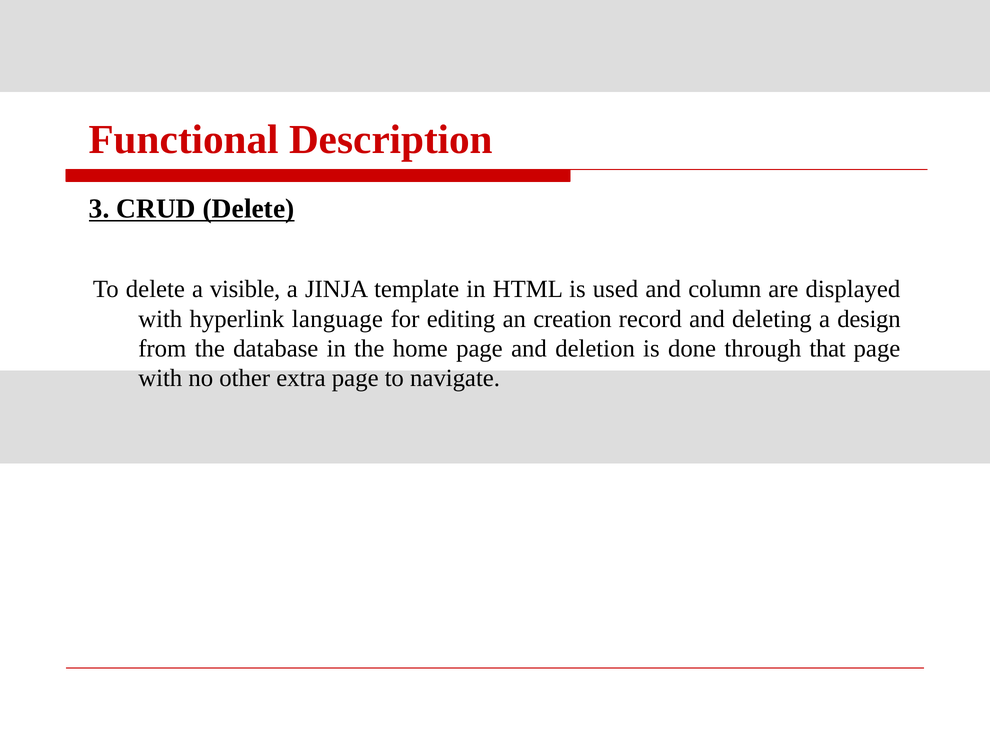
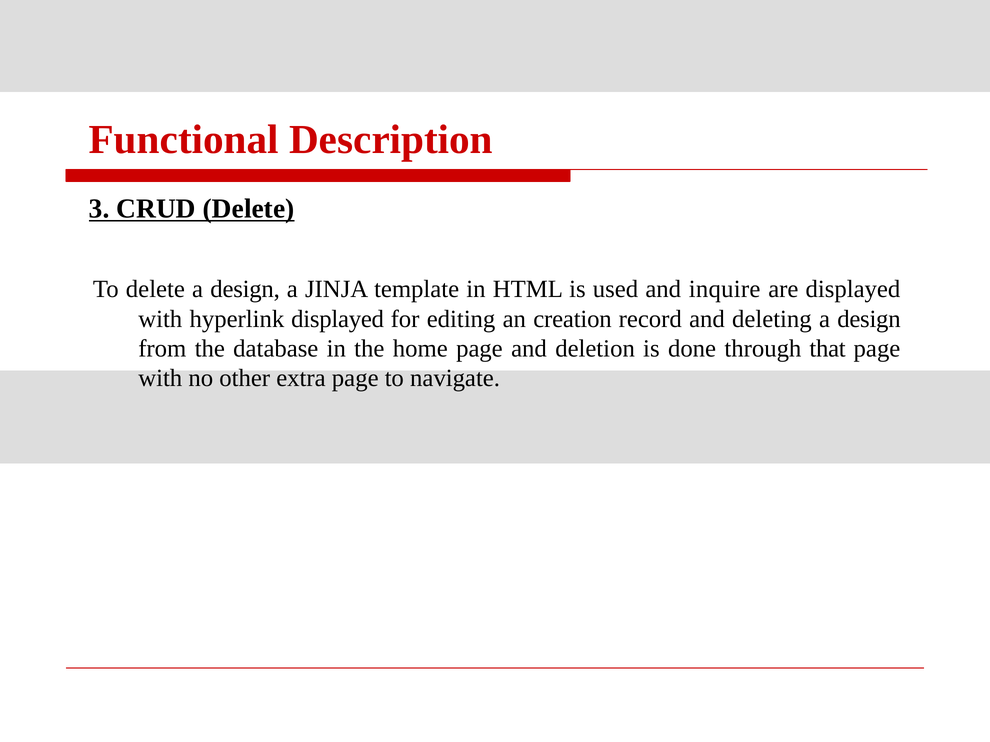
delete a visible: visible -> design (245, 289)
column: column -> inquire (725, 289)
hyperlink language: language -> displayed (338, 319)
